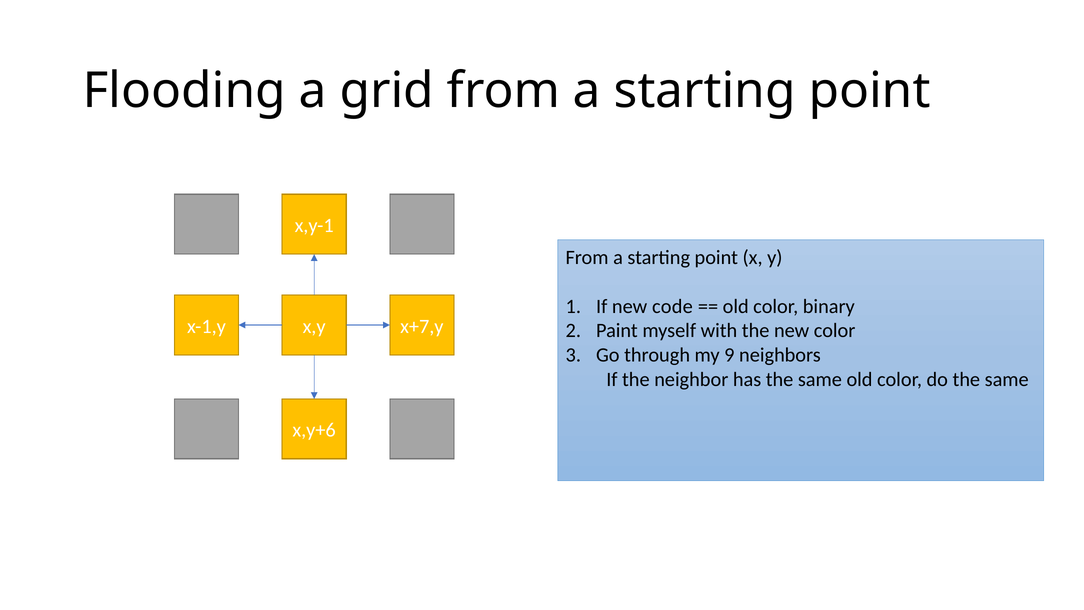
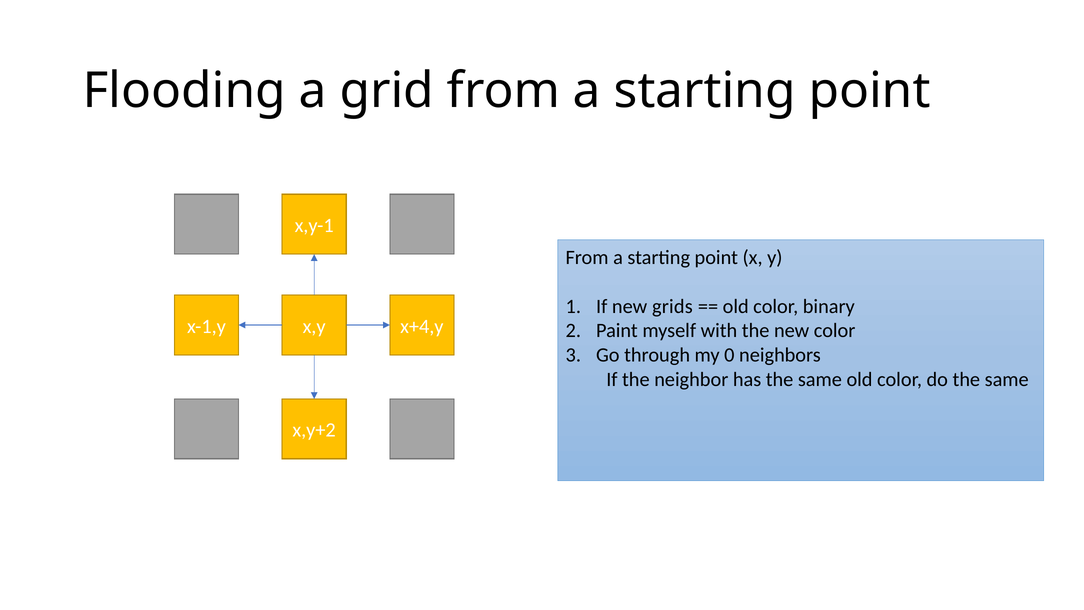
code: code -> grids (672, 306)
x+7,y: x+7,y -> x+4,y (422, 326)
9: 9 -> 0 (729, 355)
x,y+6: x,y+6 -> x,y+2 (314, 430)
